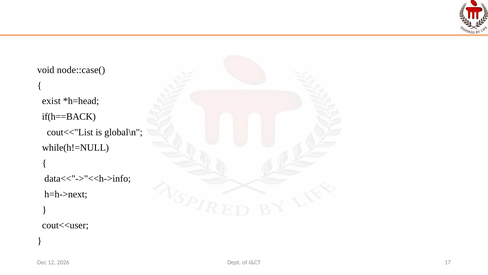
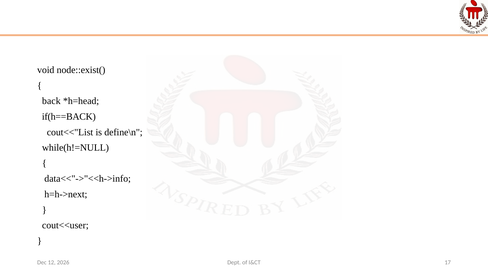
node::case(: node::case( -> node::exist( (81, 70)
exist: exist -> back (51, 101)
global\n: global\n -> define\n (123, 132)
